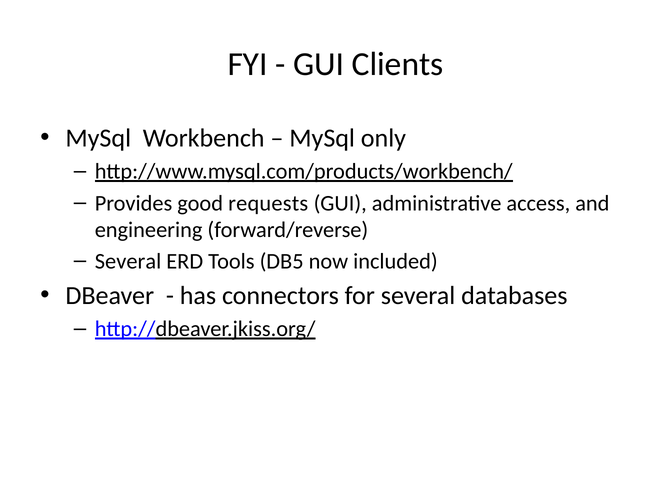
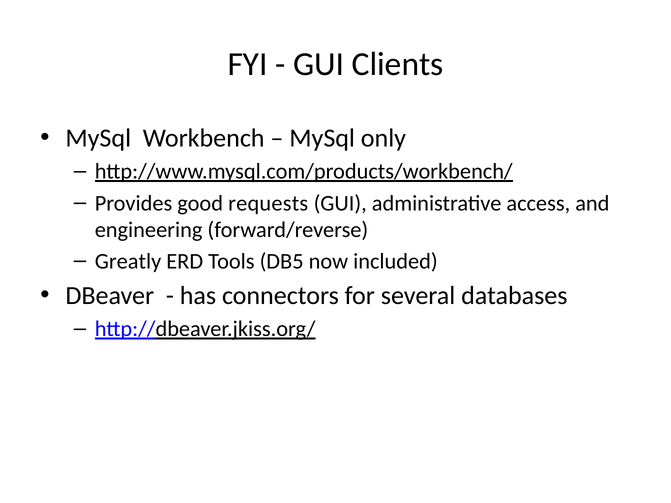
Several: Several -> Greatly (128, 261)
